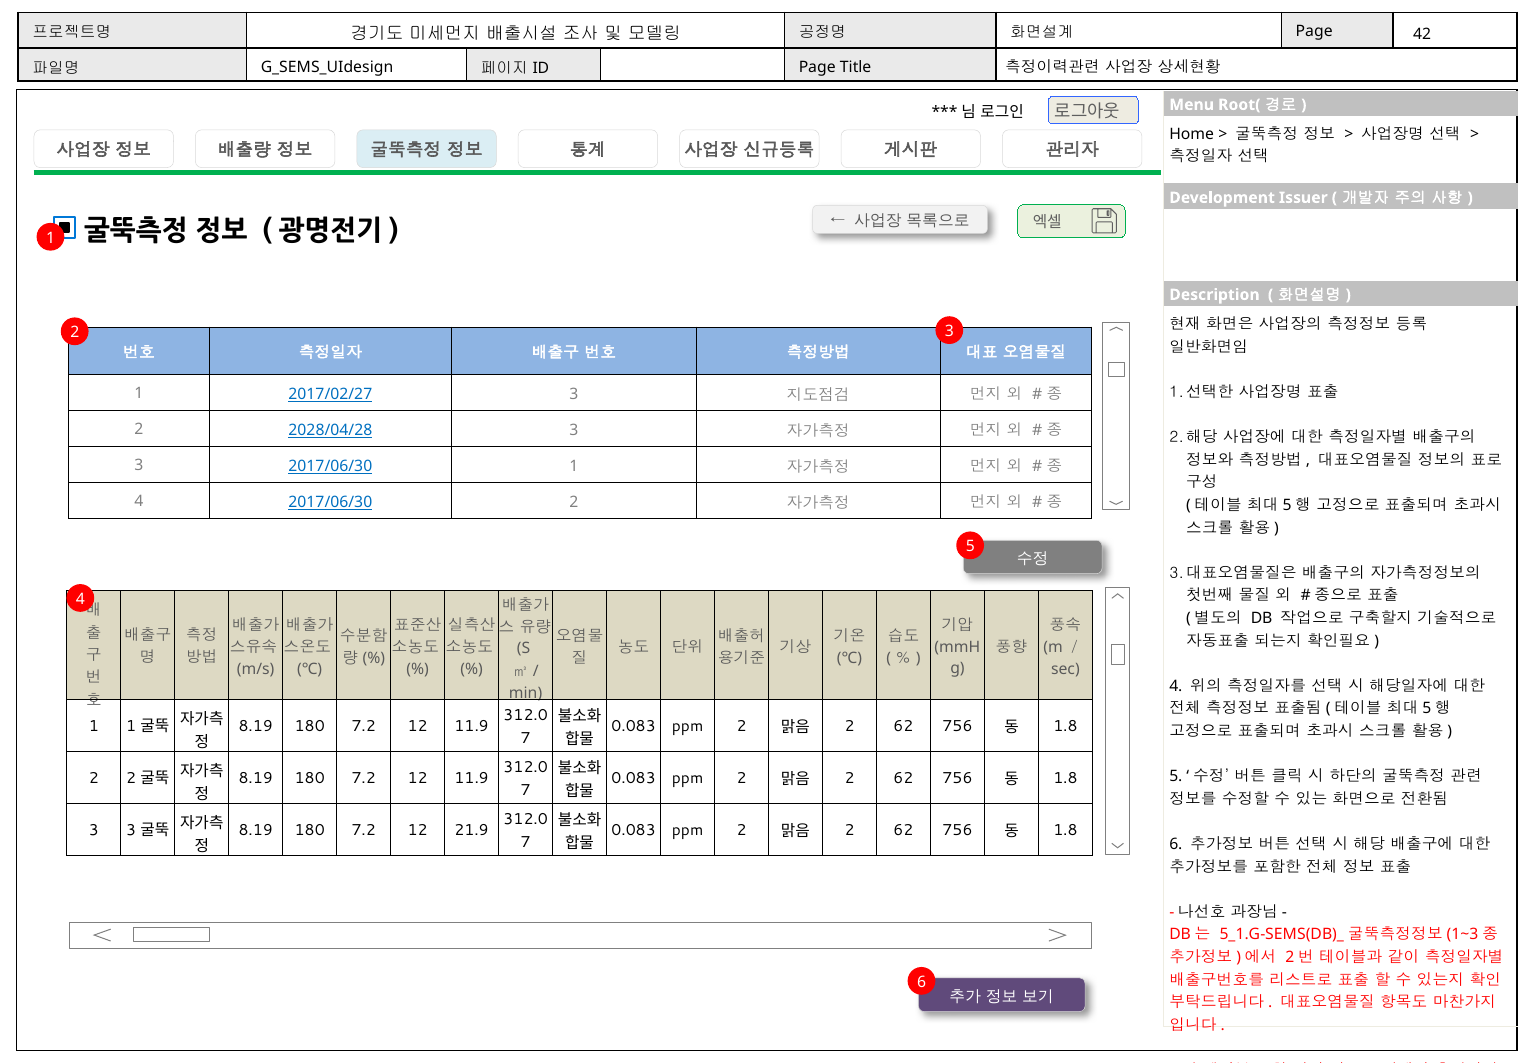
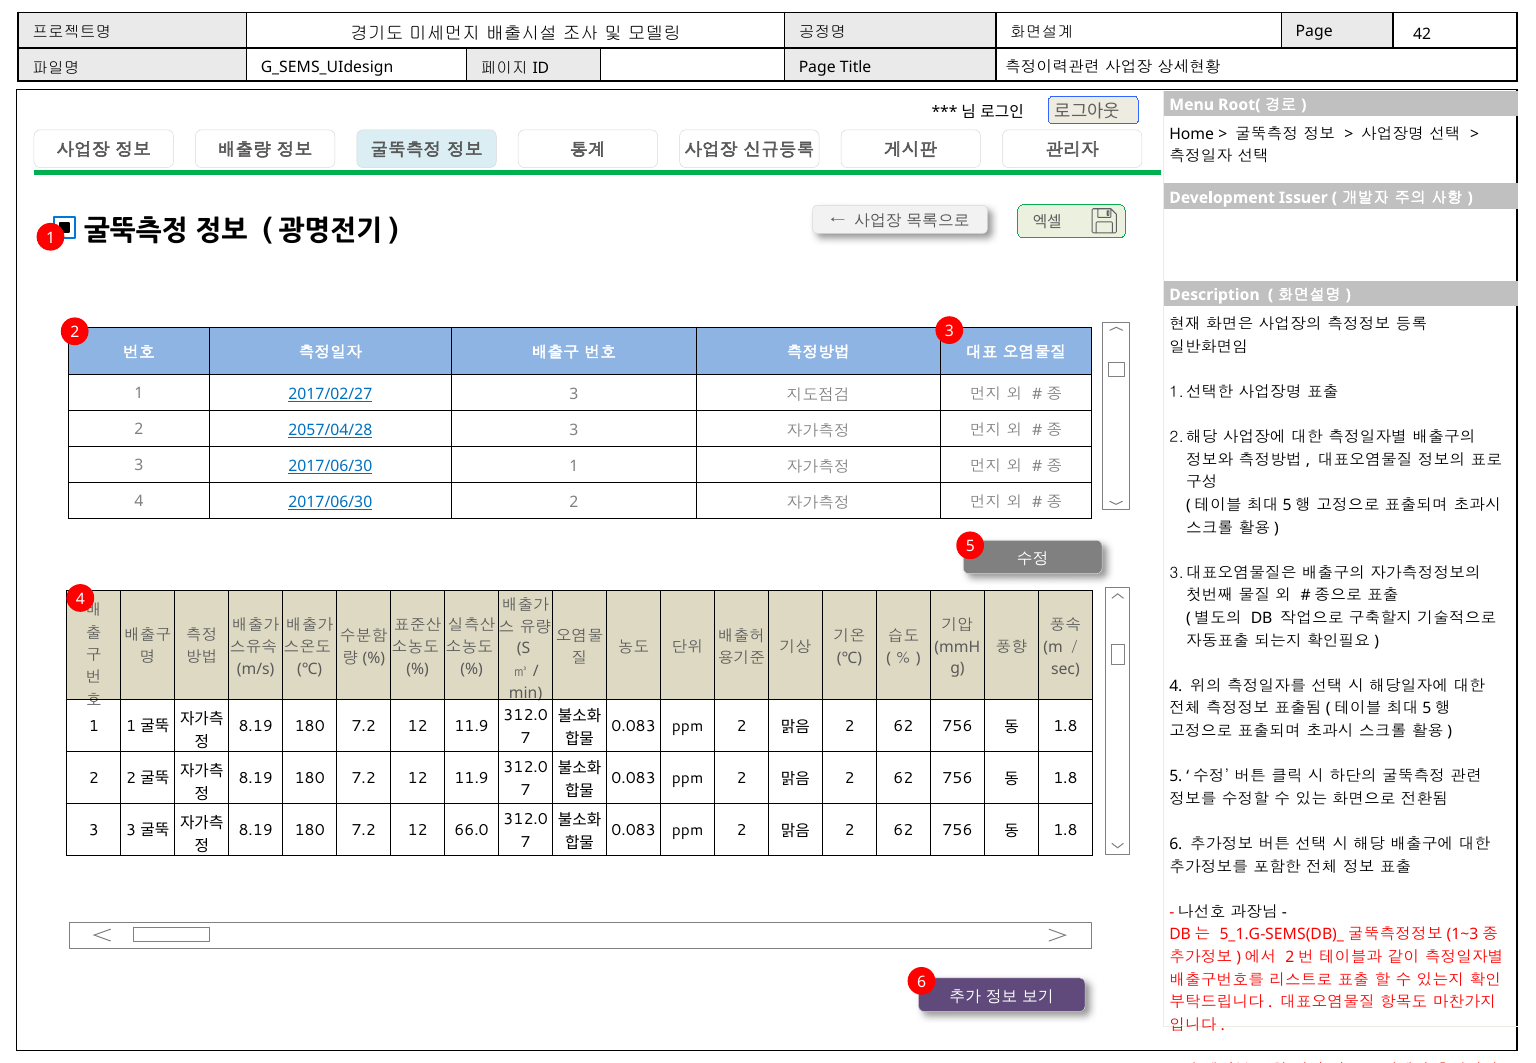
2028/04/28: 2028/04/28 -> 2057/04/28 (330, 430)
21.9: 21.9 -> 66.0 (472, 831)
